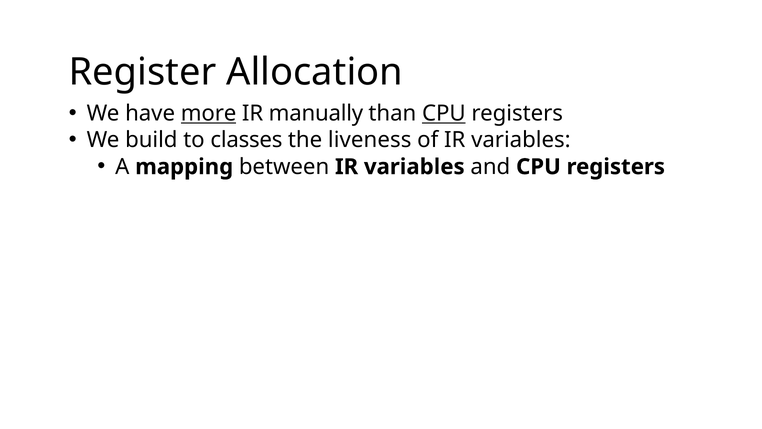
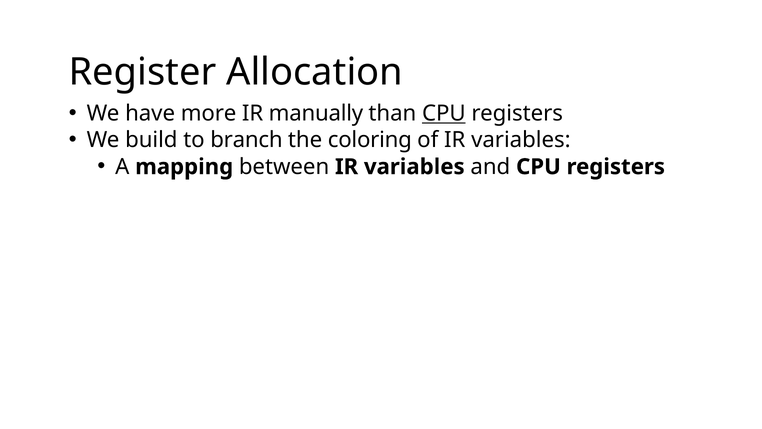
more underline: present -> none (209, 113)
classes: classes -> branch (246, 140)
liveness: liveness -> coloring (370, 140)
